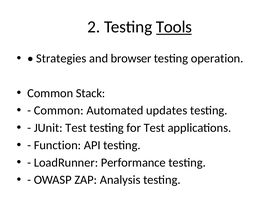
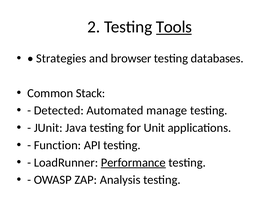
operation: operation -> databases (217, 59)
Common: Common -> Detected (59, 111)
updates: updates -> manage (167, 111)
JUnit Test: Test -> Java (76, 128)
for Test: Test -> Unit (154, 128)
Performance underline: none -> present (133, 163)
